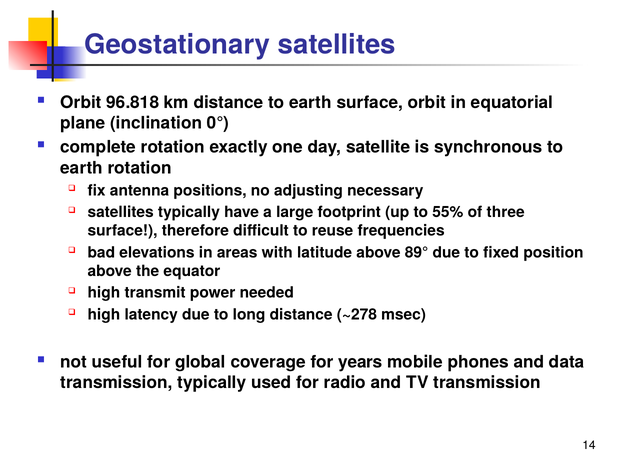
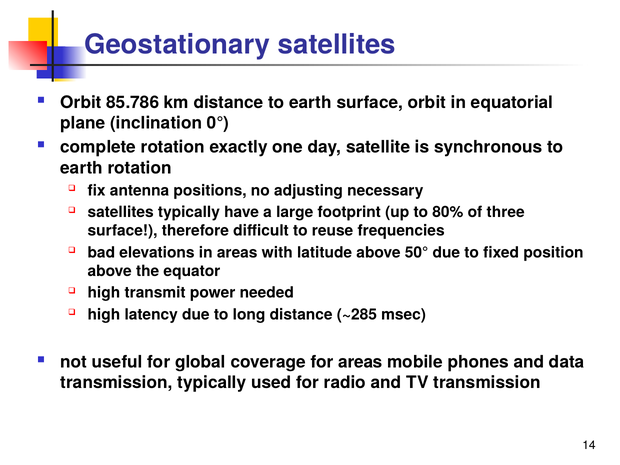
96.818: 96.818 -> 85.786 (133, 102)
55%: 55% -> 80% (448, 212)
89°: 89° -> 50° (416, 253)
~278: ~278 -> ~285 (357, 315)
for years: years -> areas (360, 362)
